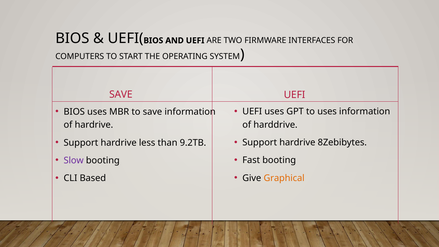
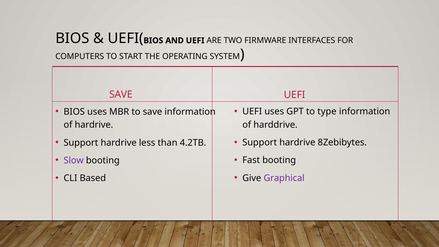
to uses: uses -> type (327, 112)
9.2TB: 9.2TB -> 4.2TB (193, 143)
Graphical colour: orange -> purple (284, 178)
